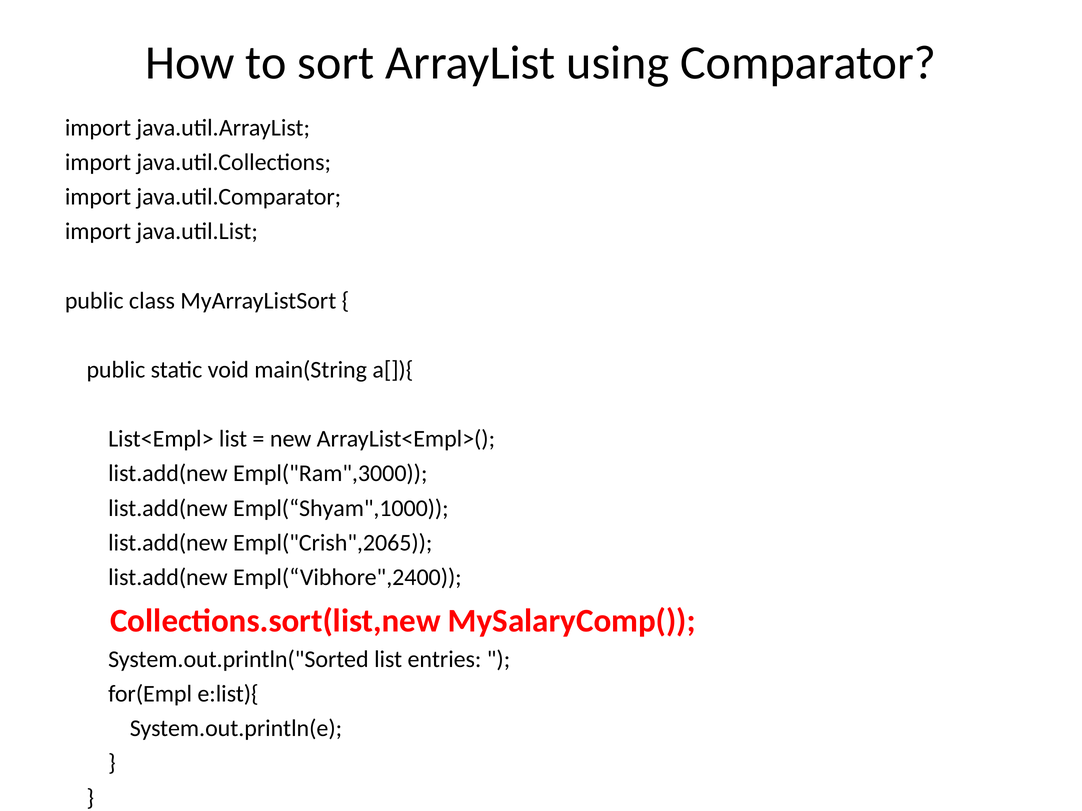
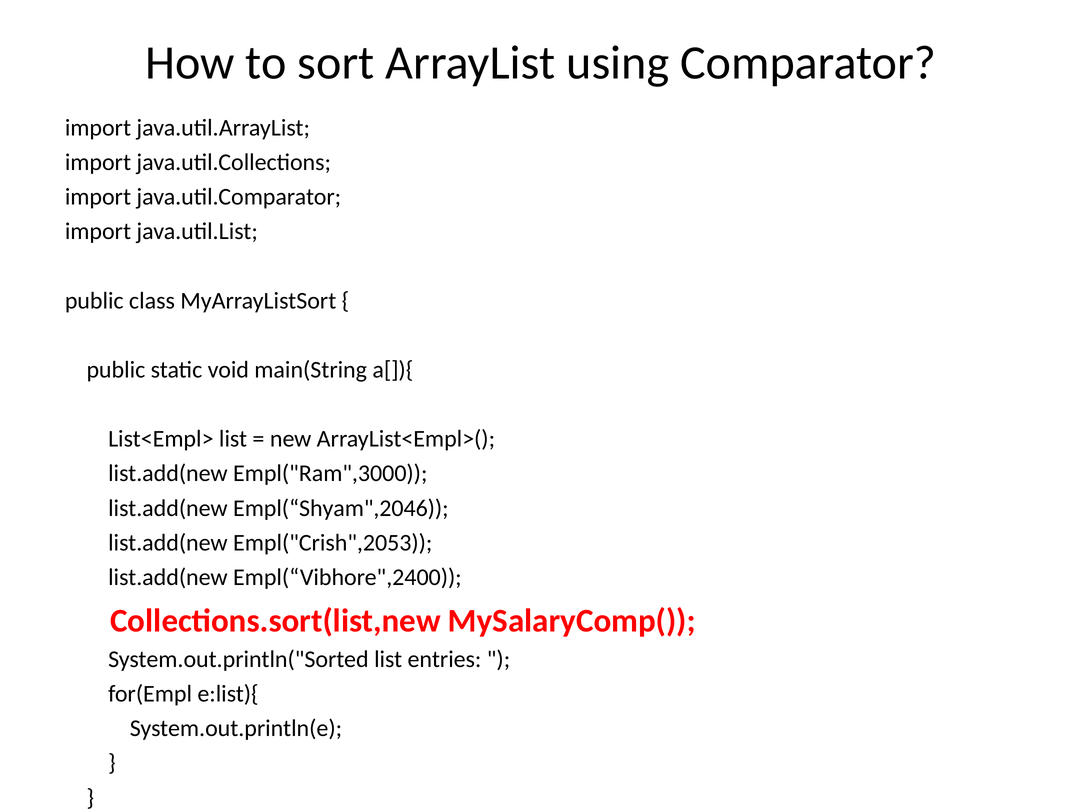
Empl(“Shyam",1000: Empl(“Shyam",1000 -> Empl(“Shyam",2046 (341, 508)
Empl("Crish",2065: Empl("Crish",2065 -> Empl("Crish",2053 (333, 543)
